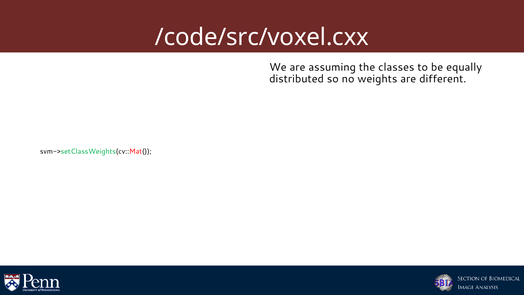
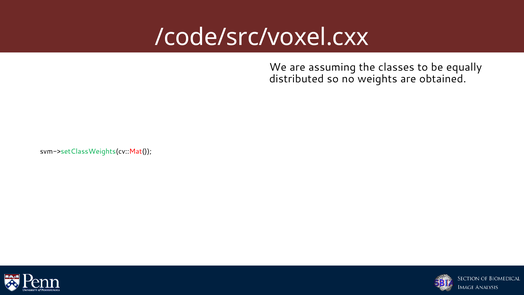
different: different -> obtained (443, 79)
